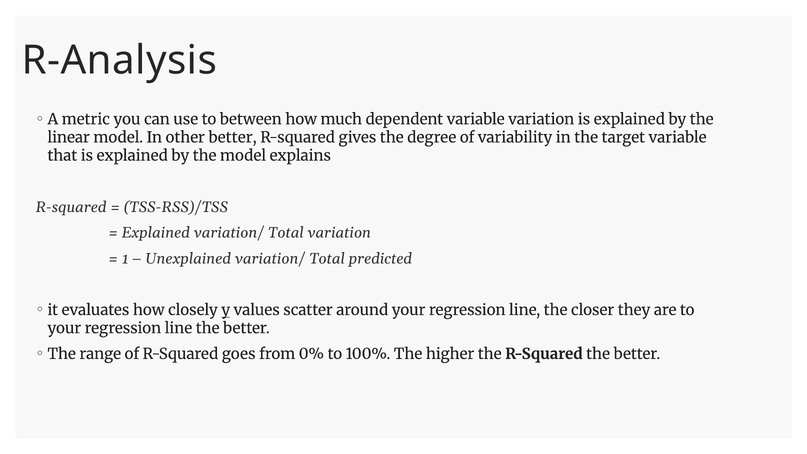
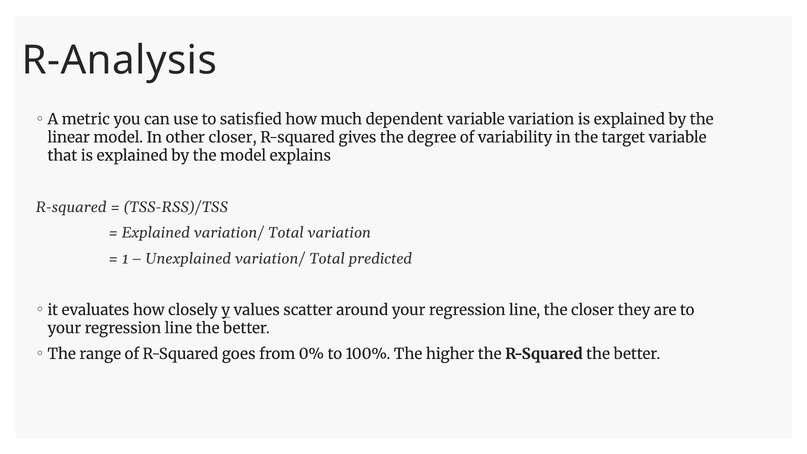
between: between -> satisfied (251, 119)
other better: better -> closer (233, 137)
